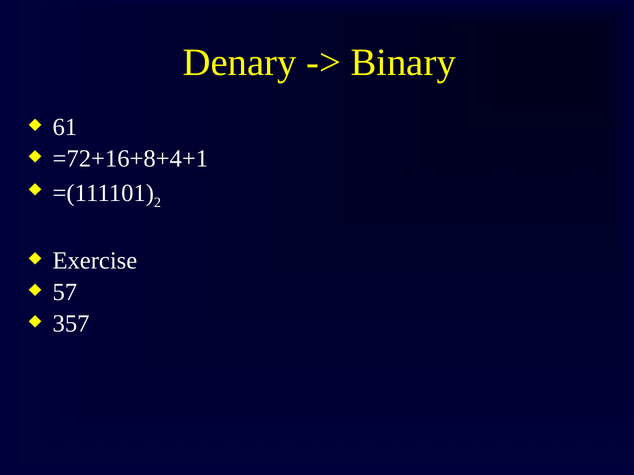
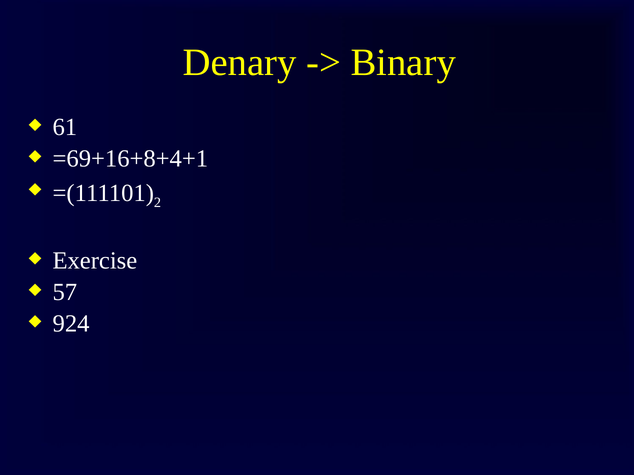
=72+16+8+4+1: =72+16+8+4+1 -> =69+16+8+4+1 (130, 159)
357: 357 -> 924 (71, 324)
